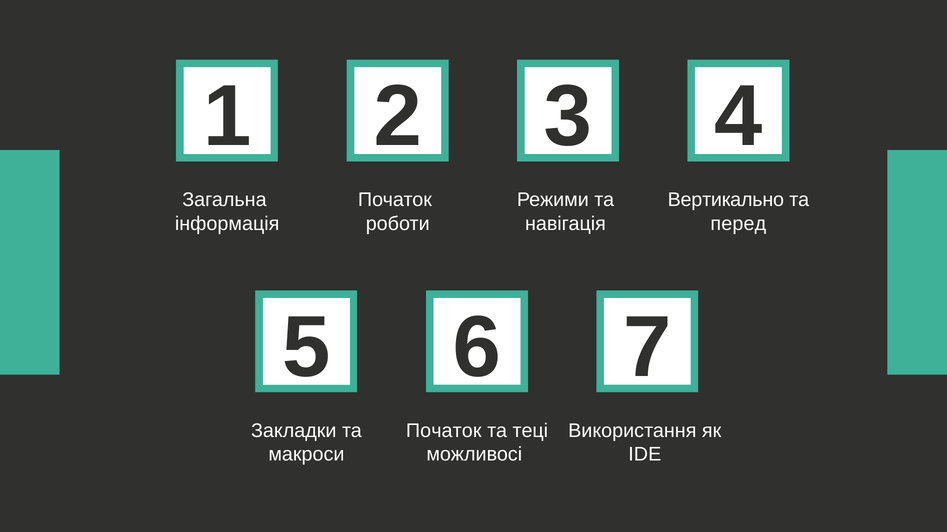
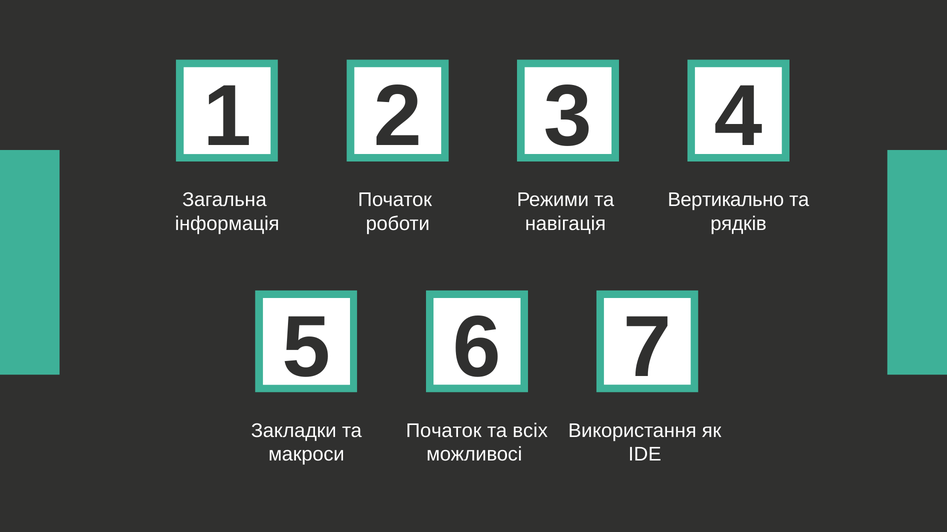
перед: перед -> рядків (738, 224)
теці: теці -> всіх (530, 431)
